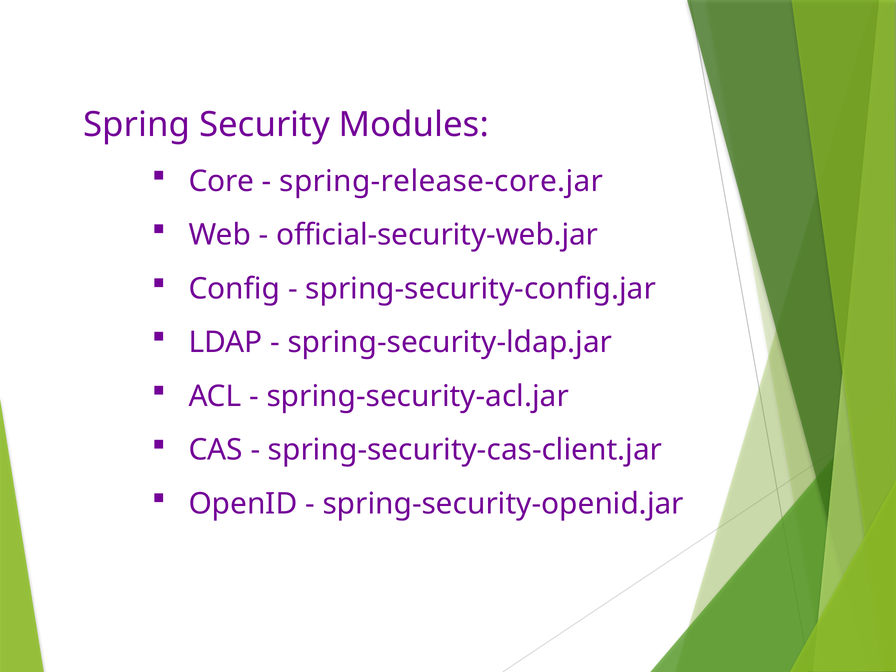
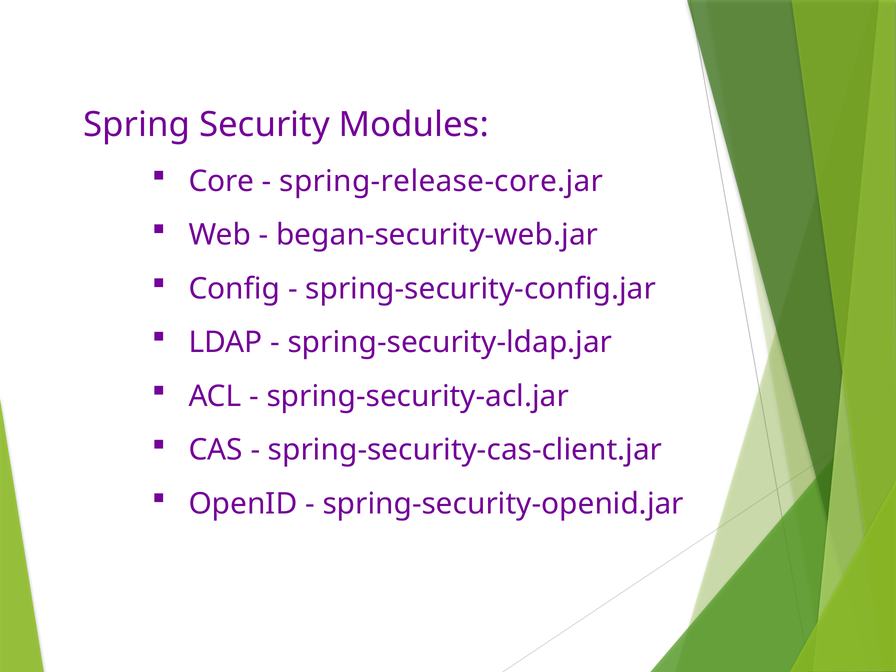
official-security-web.jar: official-security-web.jar -> began-security-web.jar (437, 235)
